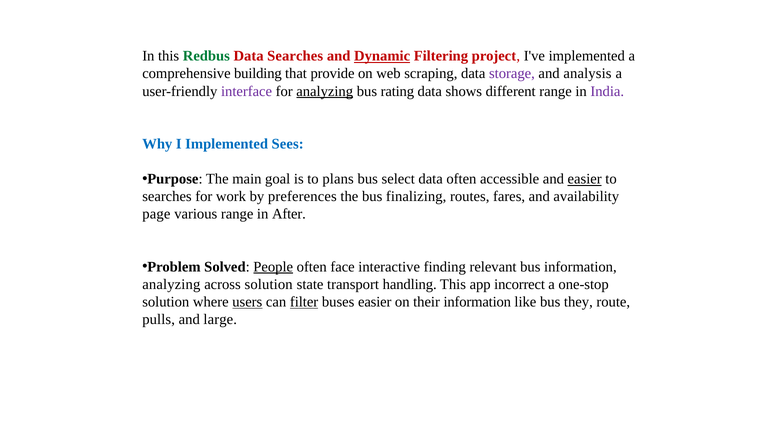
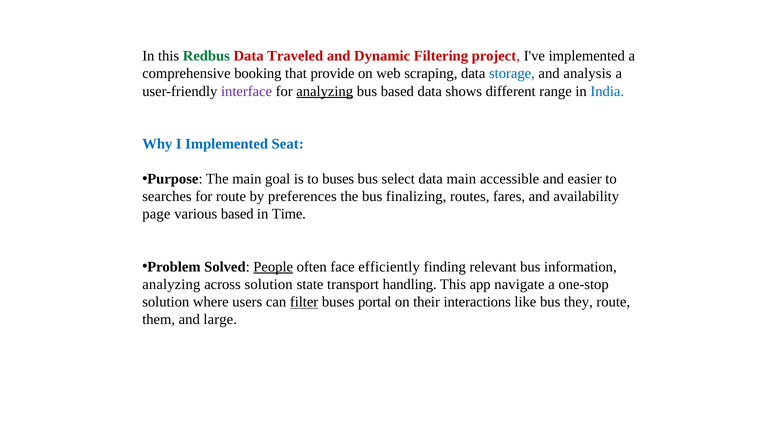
Data Searches: Searches -> Traveled (295, 56)
Dynamic underline: present -> none (382, 56)
building: building -> booking (258, 74)
storage colour: purple -> blue (512, 74)
bus rating: rating -> based (397, 91)
India colour: purple -> blue (607, 91)
Sees: Sees -> Seat (288, 144)
to plans: plans -> buses (338, 179)
data often: often -> main (461, 179)
easier underline: present -> none (585, 179)
for work: work -> route (231, 196)
various range: range -> based (237, 214)
After: After -> Time (289, 214)
interactive: interactive -> efficiently (389, 267)
incorrect: incorrect -> navigate (519, 284)
users underline: present -> none (247, 302)
buses easier: easier -> portal (375, 302)
their information: information -> interactions (477, 302)
pulls: pulls -> them (159, 319)
